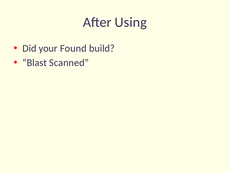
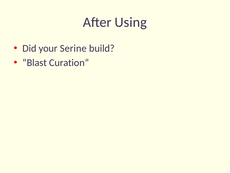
Found: Found -> Serine (73, 48)
Scanned: Scanned -> Curation (69, 63)
